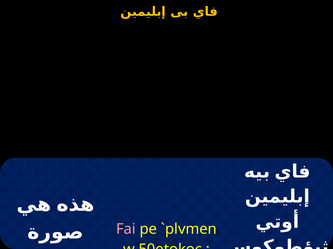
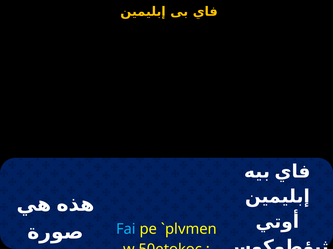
Fai colour: pink -> light blue (126, 230)
